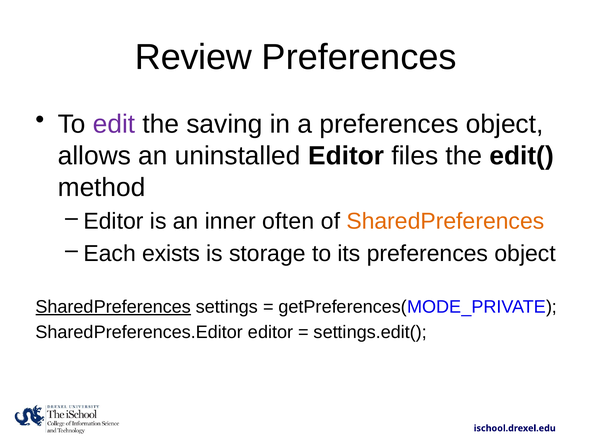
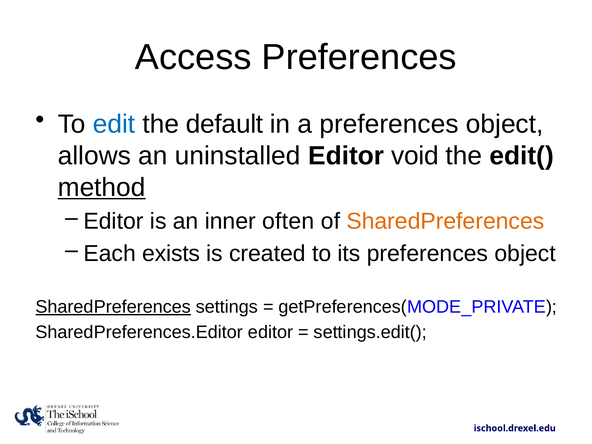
Review: Review -> Access (193, 57)
edit colour: purple -> blue (114, 124)
saving: saving -> default (225, 124)
files: files -> void (415, 156)
method underline: none -> present (102, 187)
storage: storage -> created (267, 254)
